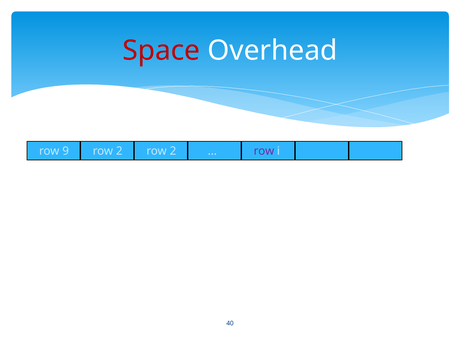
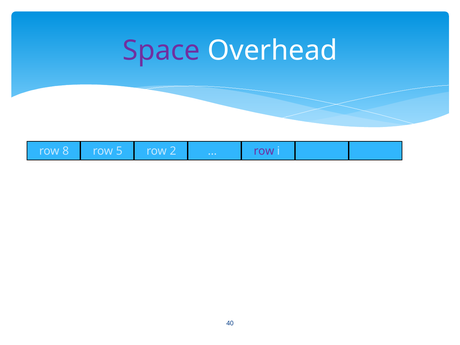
Space colour: red -> purple (161, 50)
9: 9 -> 8 (66, 151)
2: 2 -> 5 (119, 151)
